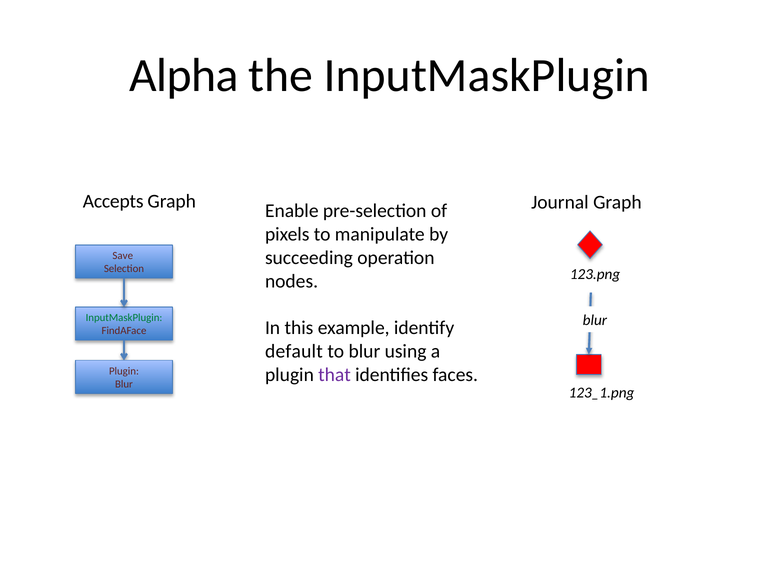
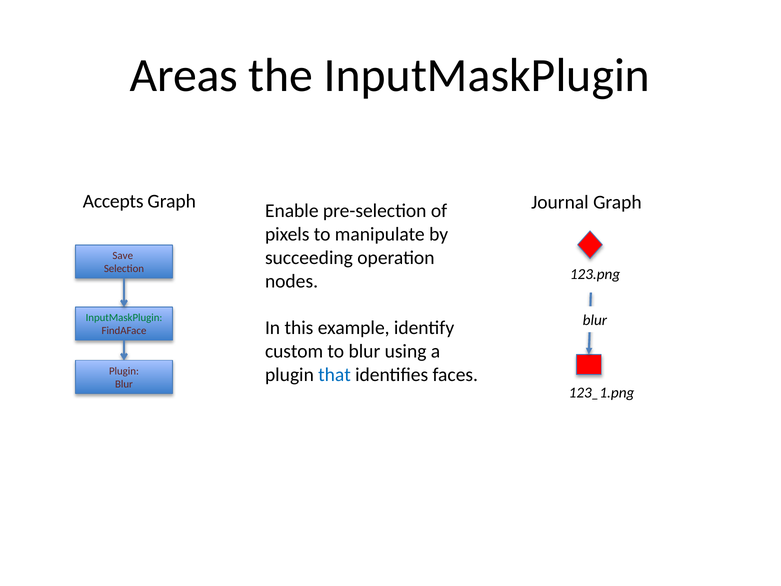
Alpha: Alpha -> Areas (184, 76)
default: default -> custom (294, 351)
that colour: purple -> blue (334, 375)
